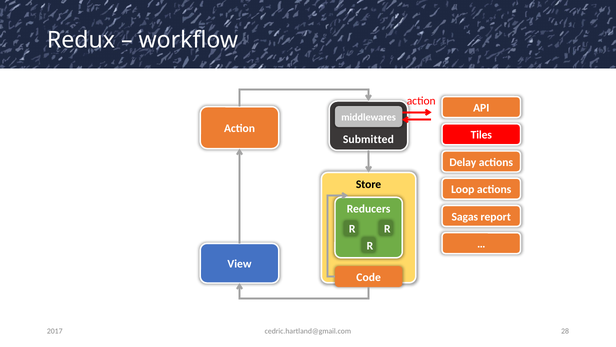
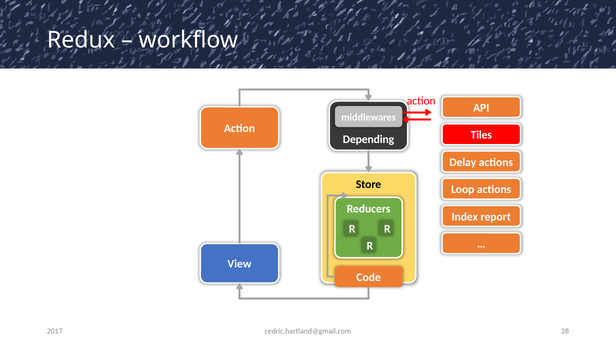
Submitted: Submitted -> Depending (368, 139)
Sagas: Sagas -> Index (465, 216)
